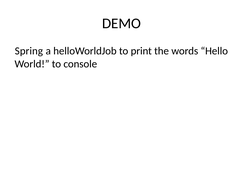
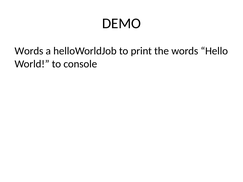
Spring: Spring -> Words (29, 51)
